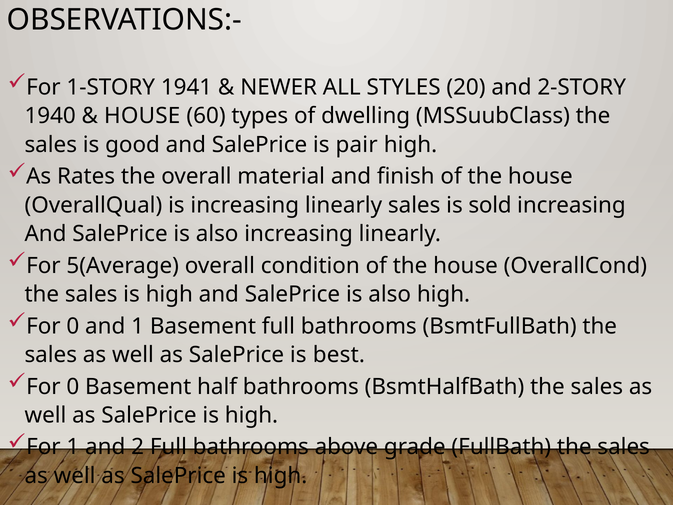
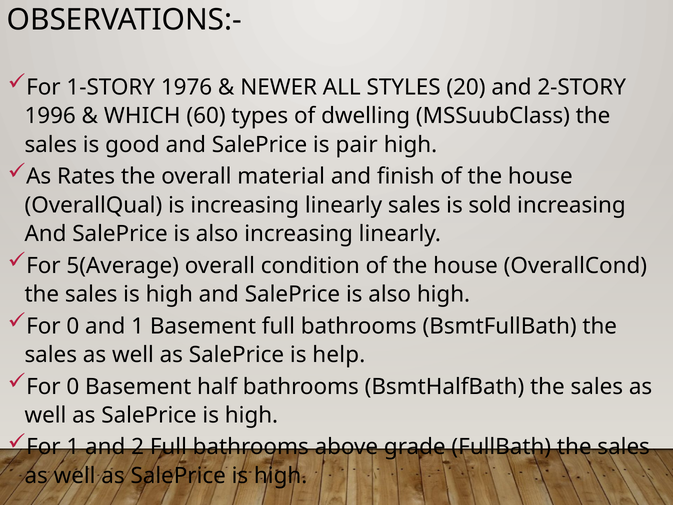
1941: 1941 -> 1976 (187, 87)
1940: 1940 -> 1996 (50, 116)
HOUSE: HOUSE -> WHICH (142, 116)
best: best -> help (339, 355)
